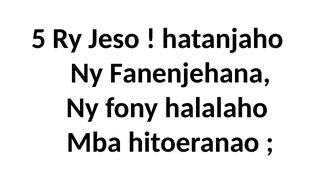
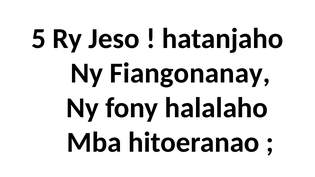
Fanenjehana: Fanenjehana -> Fiangonanay (190, 73)
